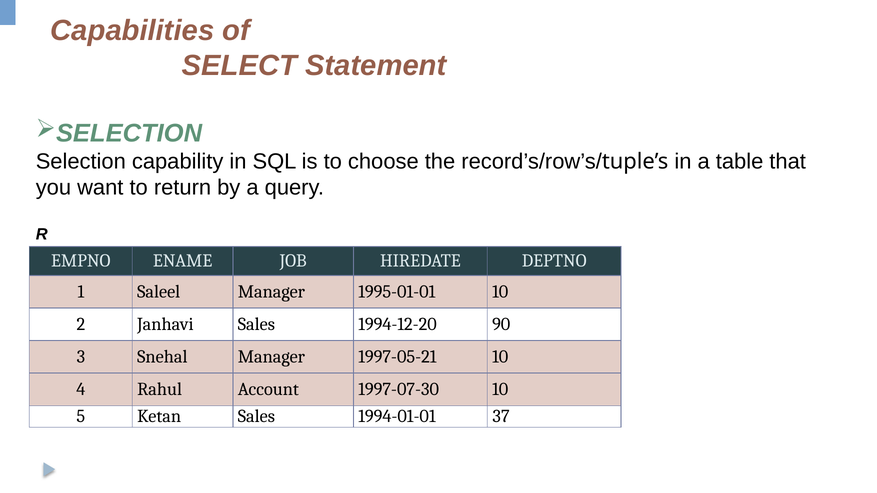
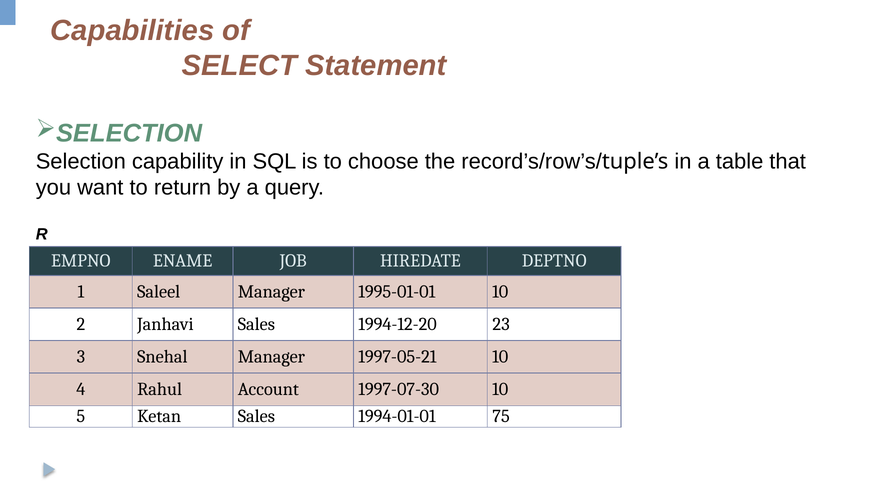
90: 90 -> 23 (501, 324)
37: 37 -> 75 (501, 417)
